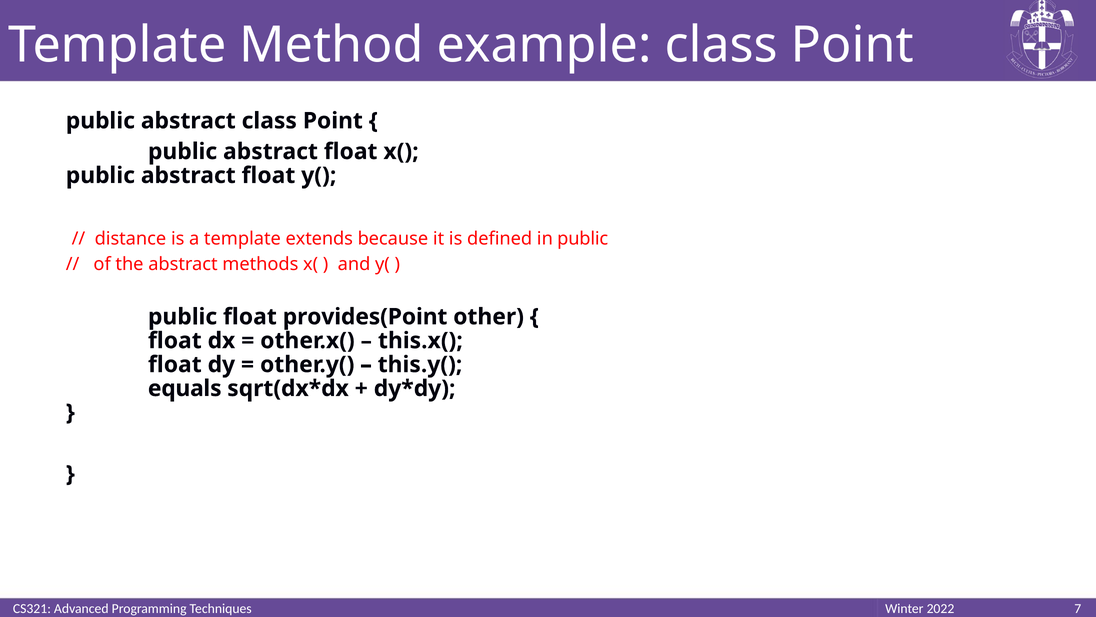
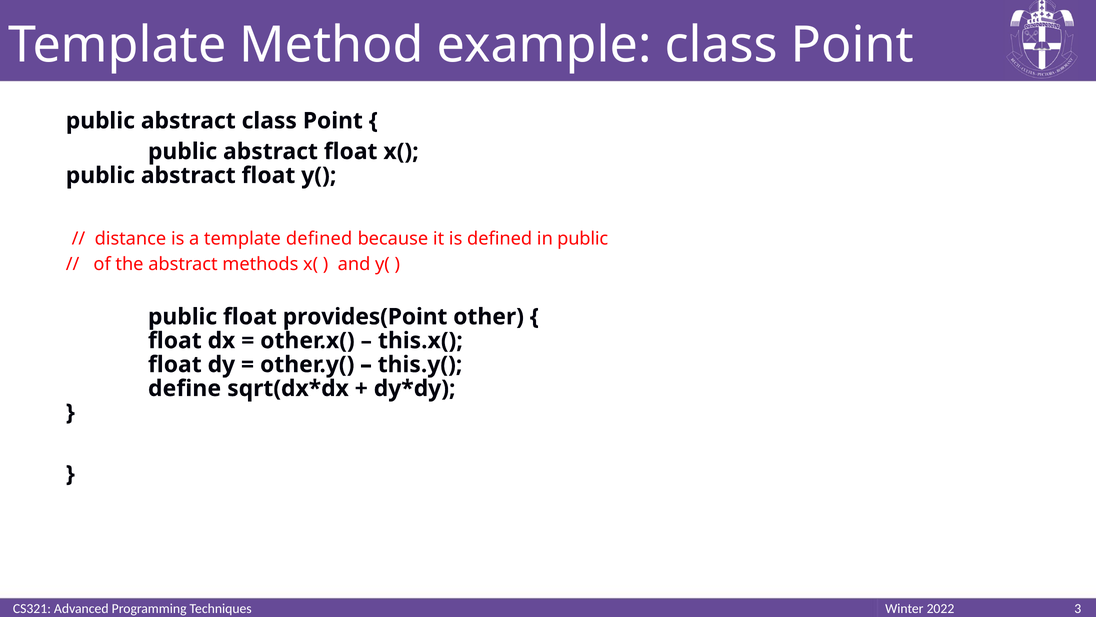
template extends: extends -> defined (319, 238)
equals: equals -> define (185, 388)
7: 7 -> 3 (1078, 608)
